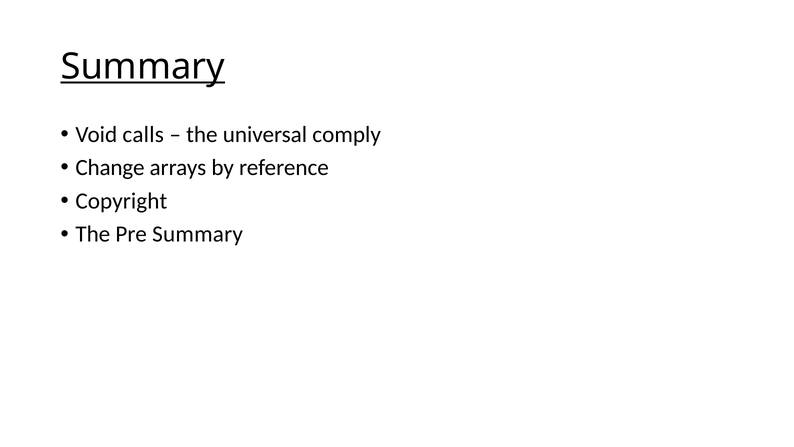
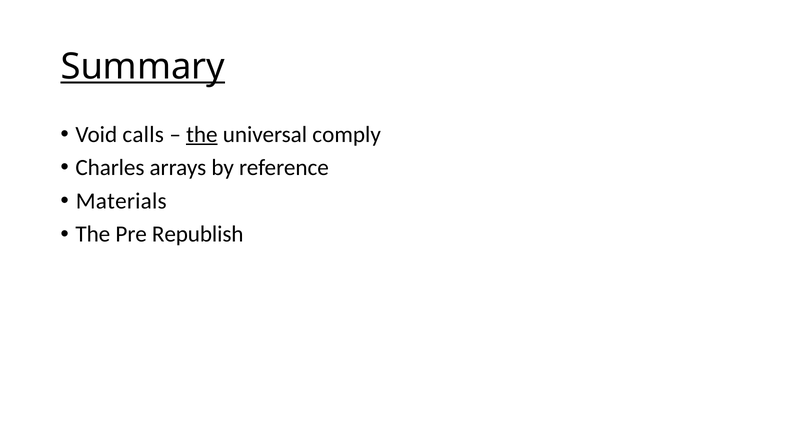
the underline: none -> present (202, 134)
Change: Change -> Charles (110, 168)
Copyright: Copyright -> Materials (121, 201)
Pre Summary: Summary -> Republish (198, 234)
